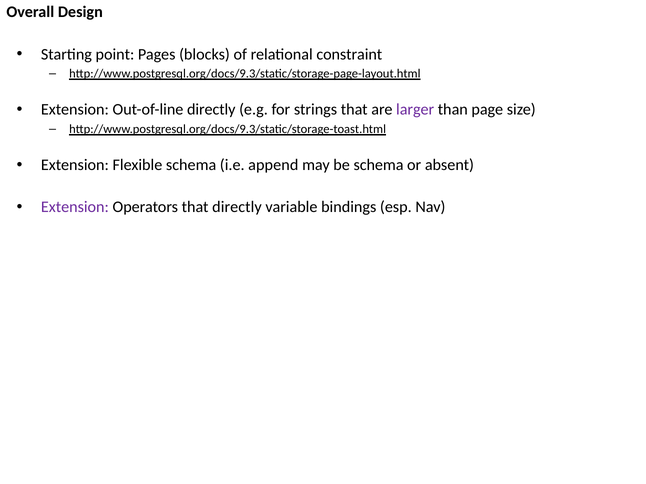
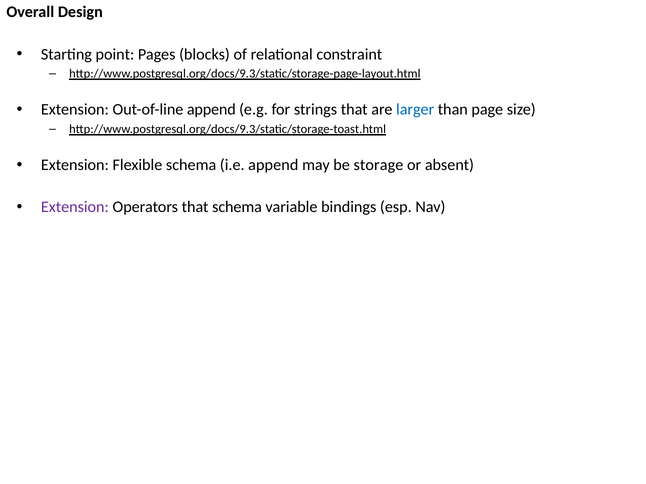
Out-of-line directly: directly -> append (211, 110)
larger colour: purple -> blue (415, 110)
be schema: schema -> storage (378, 165)
that directly: directly -> schema (237, 207)
